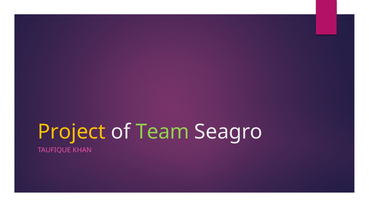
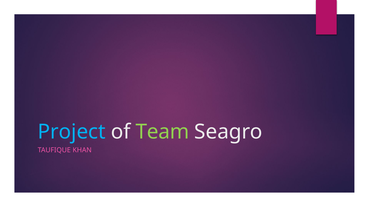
Project colour: yellow -> light blue (72, 132)
